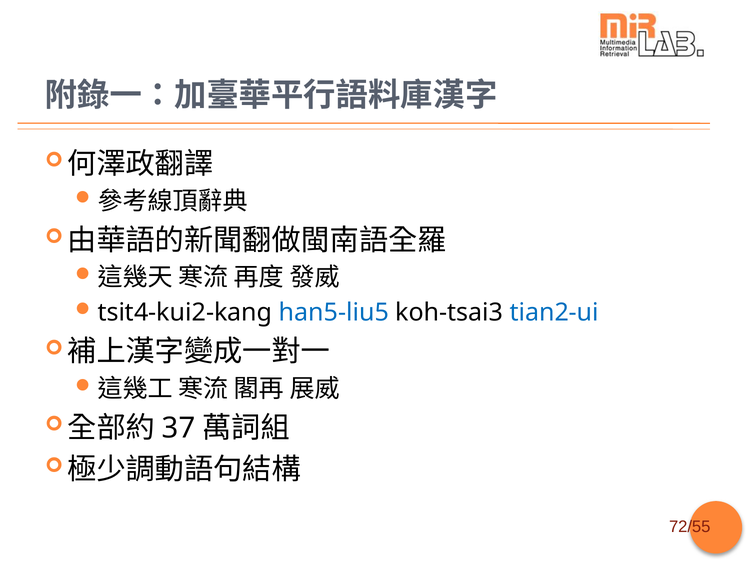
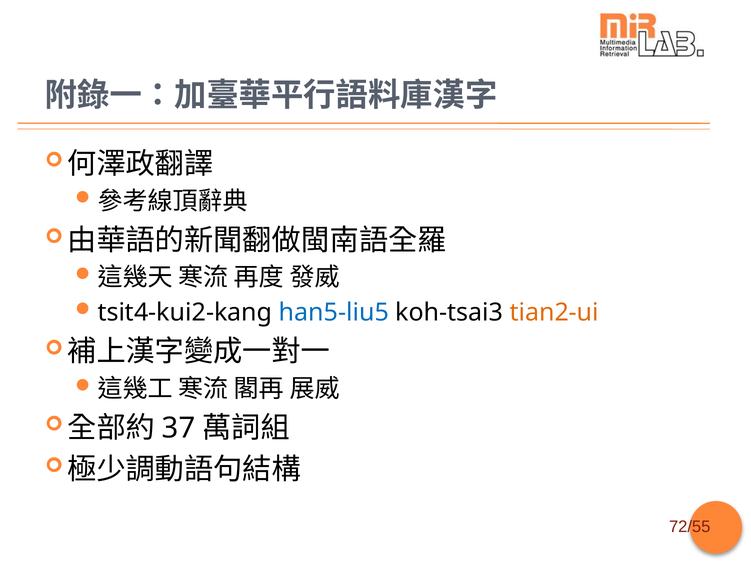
tian2-ui colour: blue -> orange (554, 313)
